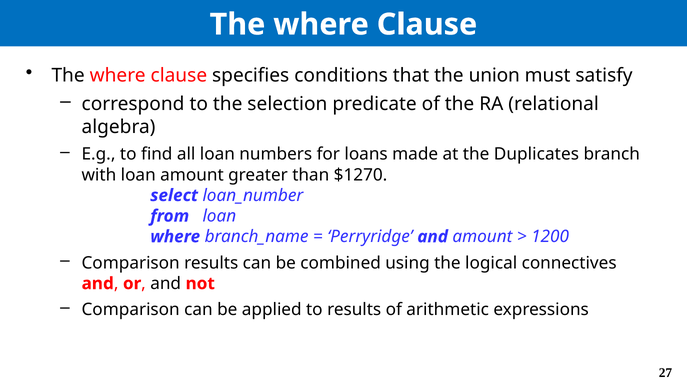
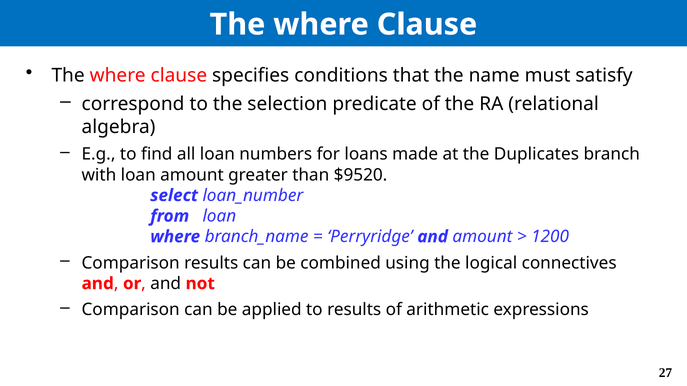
union: union -> name (494, 76)
$1270: $1270 -> $9520 (361, 175)
